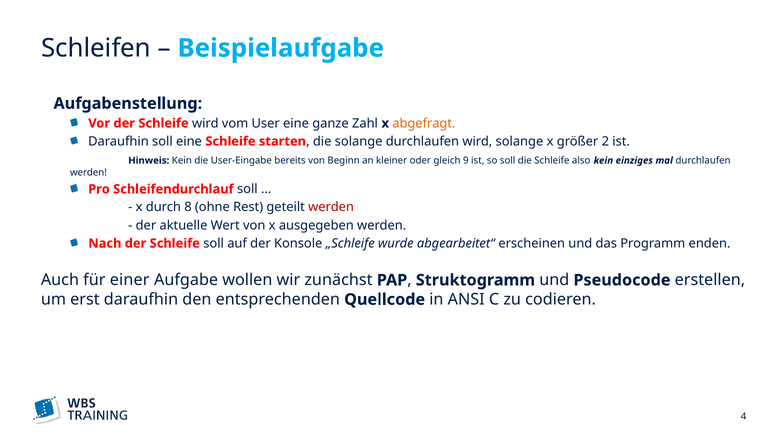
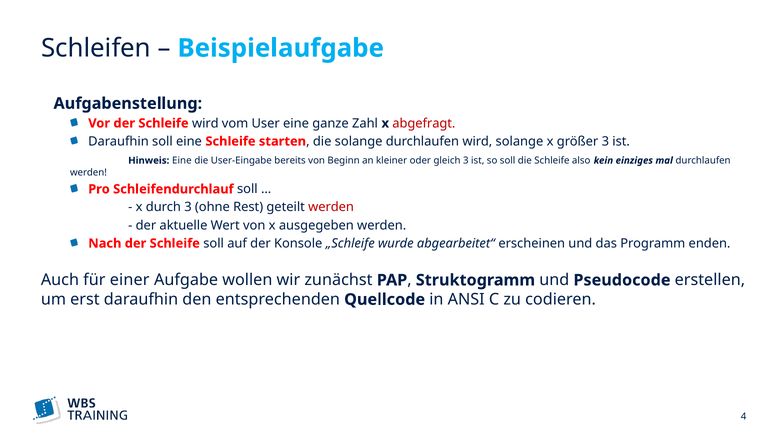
abgefragt colour: orange -> red (424, 123)
größer 2: 2 -> 3 (605, 142)
Hinweis Kein: Kein -> Eine (182, 161)
gleich 9: 9 -> 3 (466, 161)
durch 8: 8 -> 3 (188, 207)
